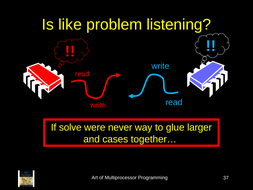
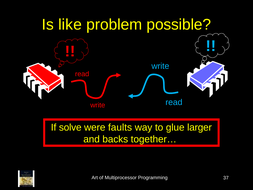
listening: listening -> possible (179, 24)
never: never -> faults (120, 127)
cases: cases -> backs (115, 139)
